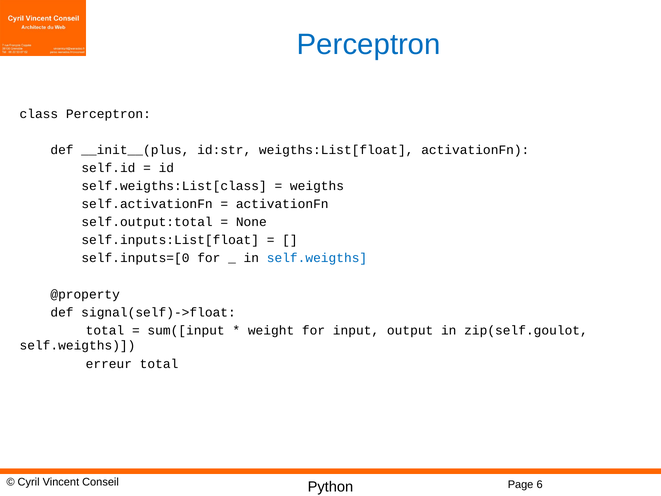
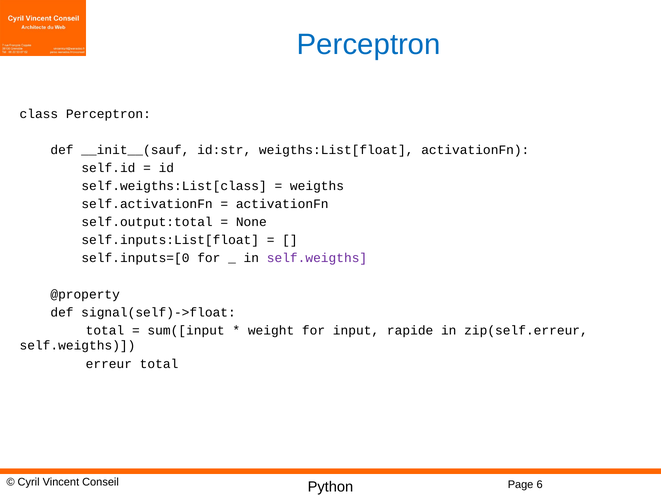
__init__(plus: __init__(plus -> __init__(sauf (135, 150)
self.weigths colour: blue -> purple (317, 258)
output: output -> rapide (410, 330)
zip(self.goulot: zip(self.goulot -> zip(self.erreur (526, 330)
